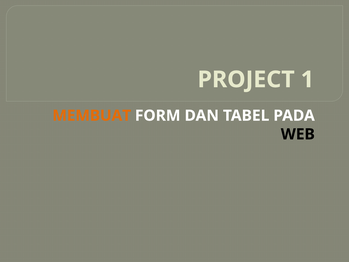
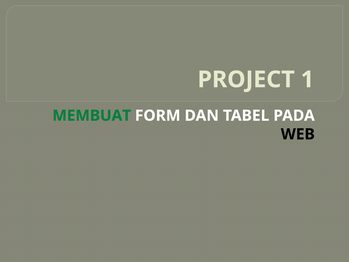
MEMBUAT colour: orange -> green (92, 116)
